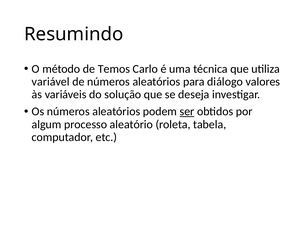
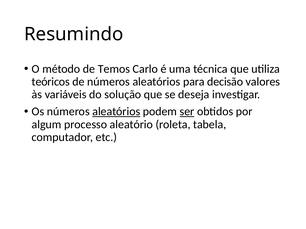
variável: variável -> teóricos (51, 82)
diálogo: diálogo -> decisão (225, 82)
aleatórios underline: none -> present (116, 112)
